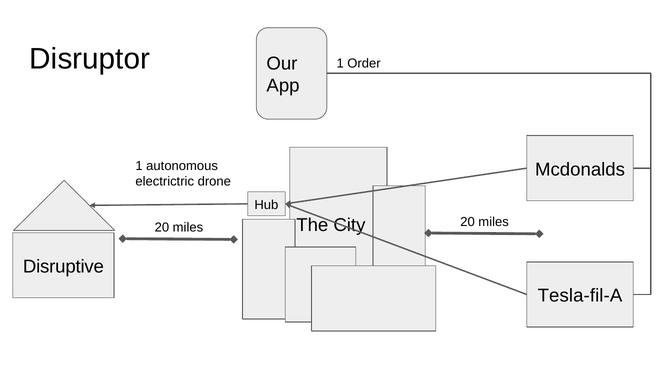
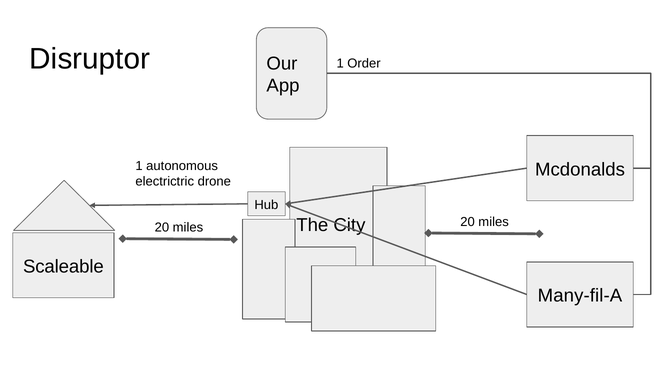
Disruptive: Disruptive -> Scaleable (63, 267)
Tesla-fil-A: Tesla-fil-A -> Many-fil-A (580, 296)
